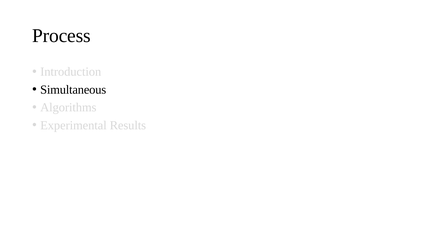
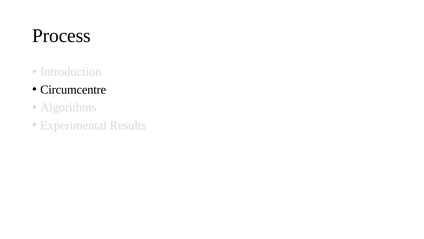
Simultaneous: Simultaneous -> Circumcentre (73, 89)
